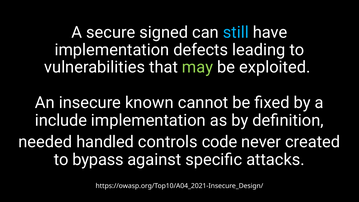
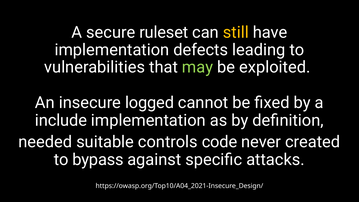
signed: signed -> ruleset (164, 32)
still colour: light blue -> yellow (236, 32)
known: known -> logged (150, 103)
handled: handled -> suitable (105, 142)
